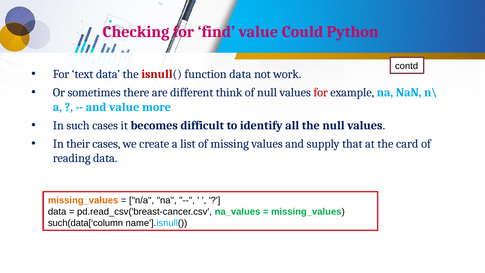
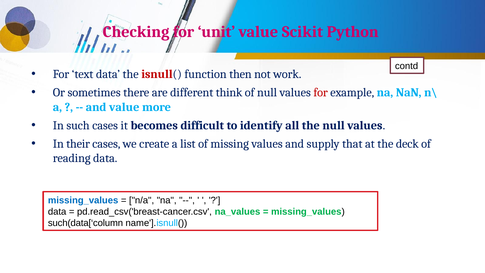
find: find -> unit (216, 32)
Could: Could -> Scikit (302, 32)
function data: data -> then (240, 74)
card: card -> deck (407, 144)
missing_values colour: orange -> blue (83, 200)
